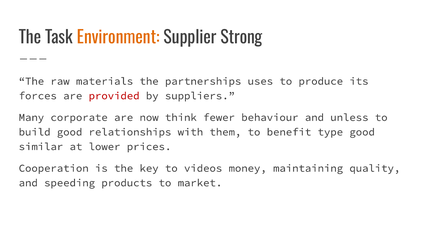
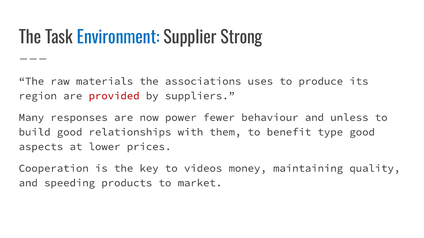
Environment colour: orange -> blue (118, 38)
partnerships: partnerships -> associations (203, 81)
forces: forces -> region (38, 96)
corporate: corporate -> responses (79, 118)
think: think -> power (181, 118)
similar: similar -> aspects (41, 147)
